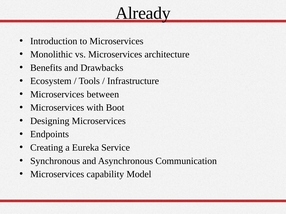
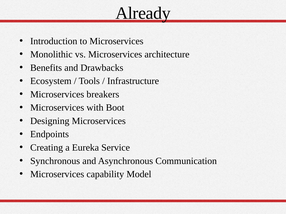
between: between -> breakers (103, 95)
